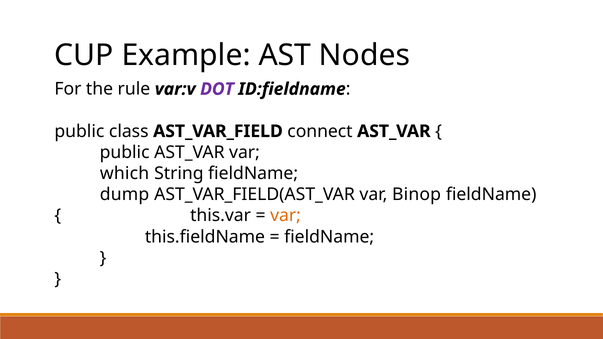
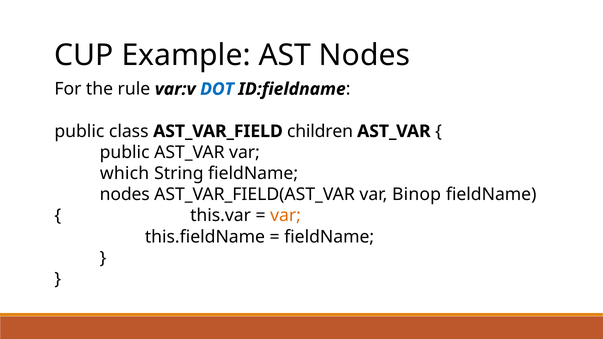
DOT colour: purple -> blue (217, 89)
connect: connect -> children (320, 131)
dump: dump -> nodes (125, 195)
